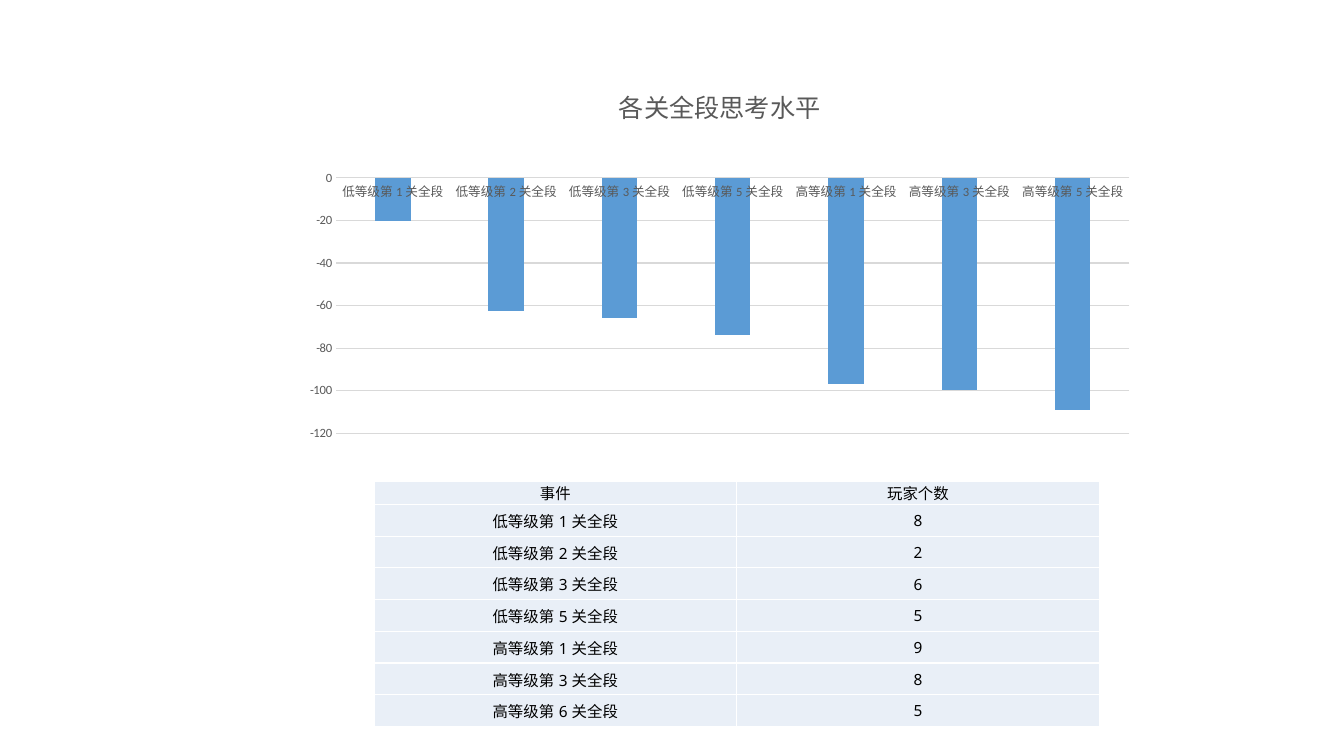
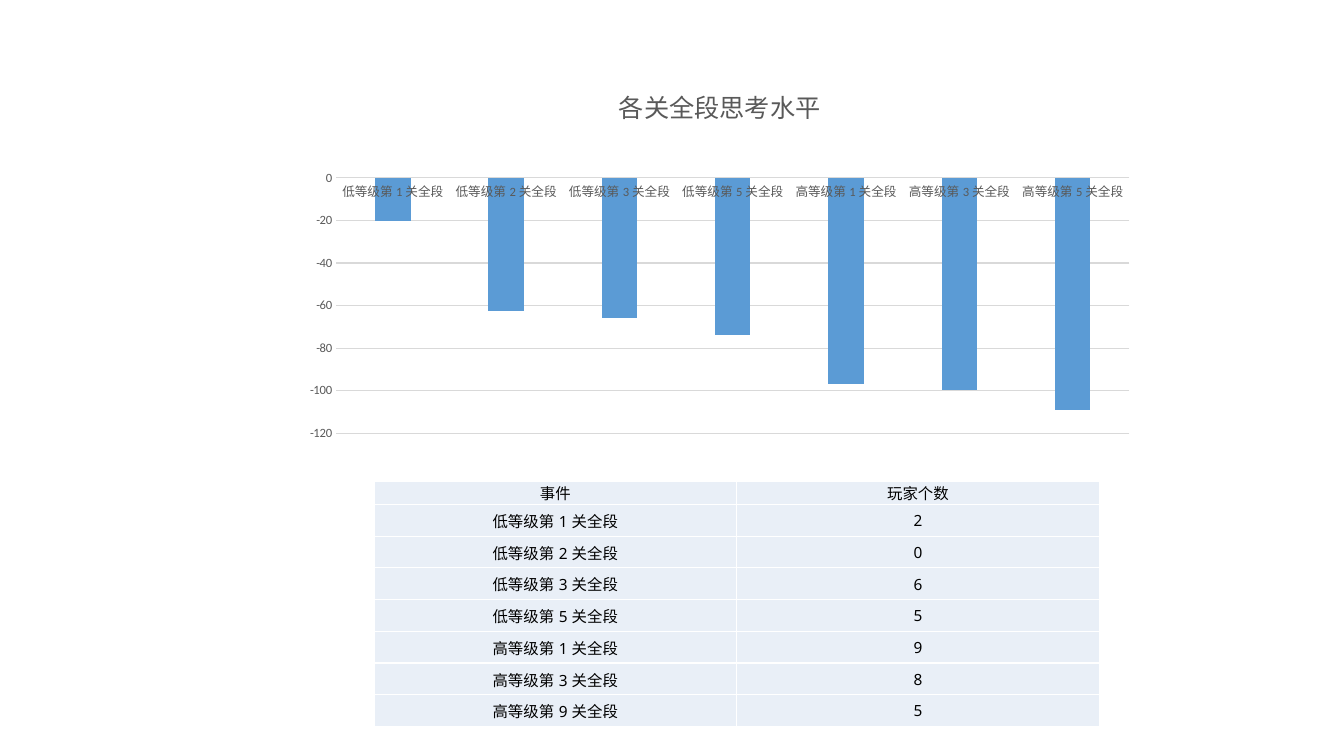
8: 8 -> 2 (918, 522)
2: 2 -> 0 (918, 553)
6: 6 -> 9 (563, 713)
